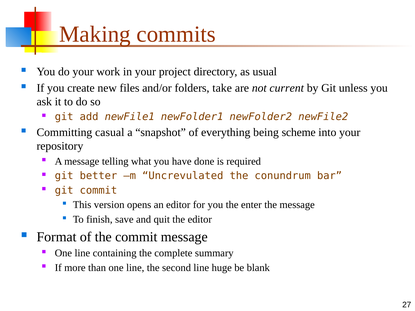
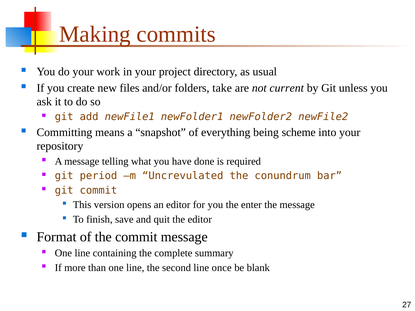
casual: casual -> means (110, 132)
better: better -> period (98, 176)
huge: huge -> once (222, 268)
